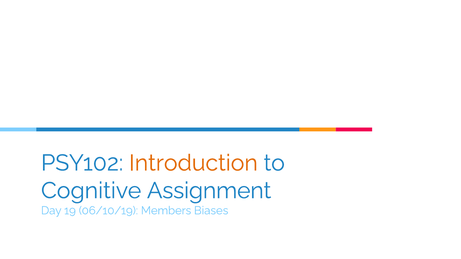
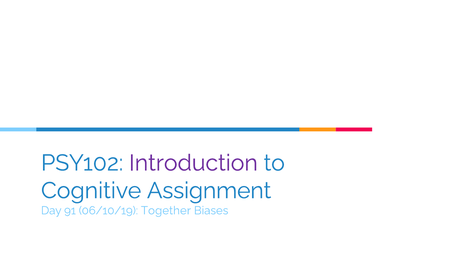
Introduction colour: orange -> purple (193, 163)
19: 19 -> 91 (70, 211)
Members: Members -> Together (166, 211)
